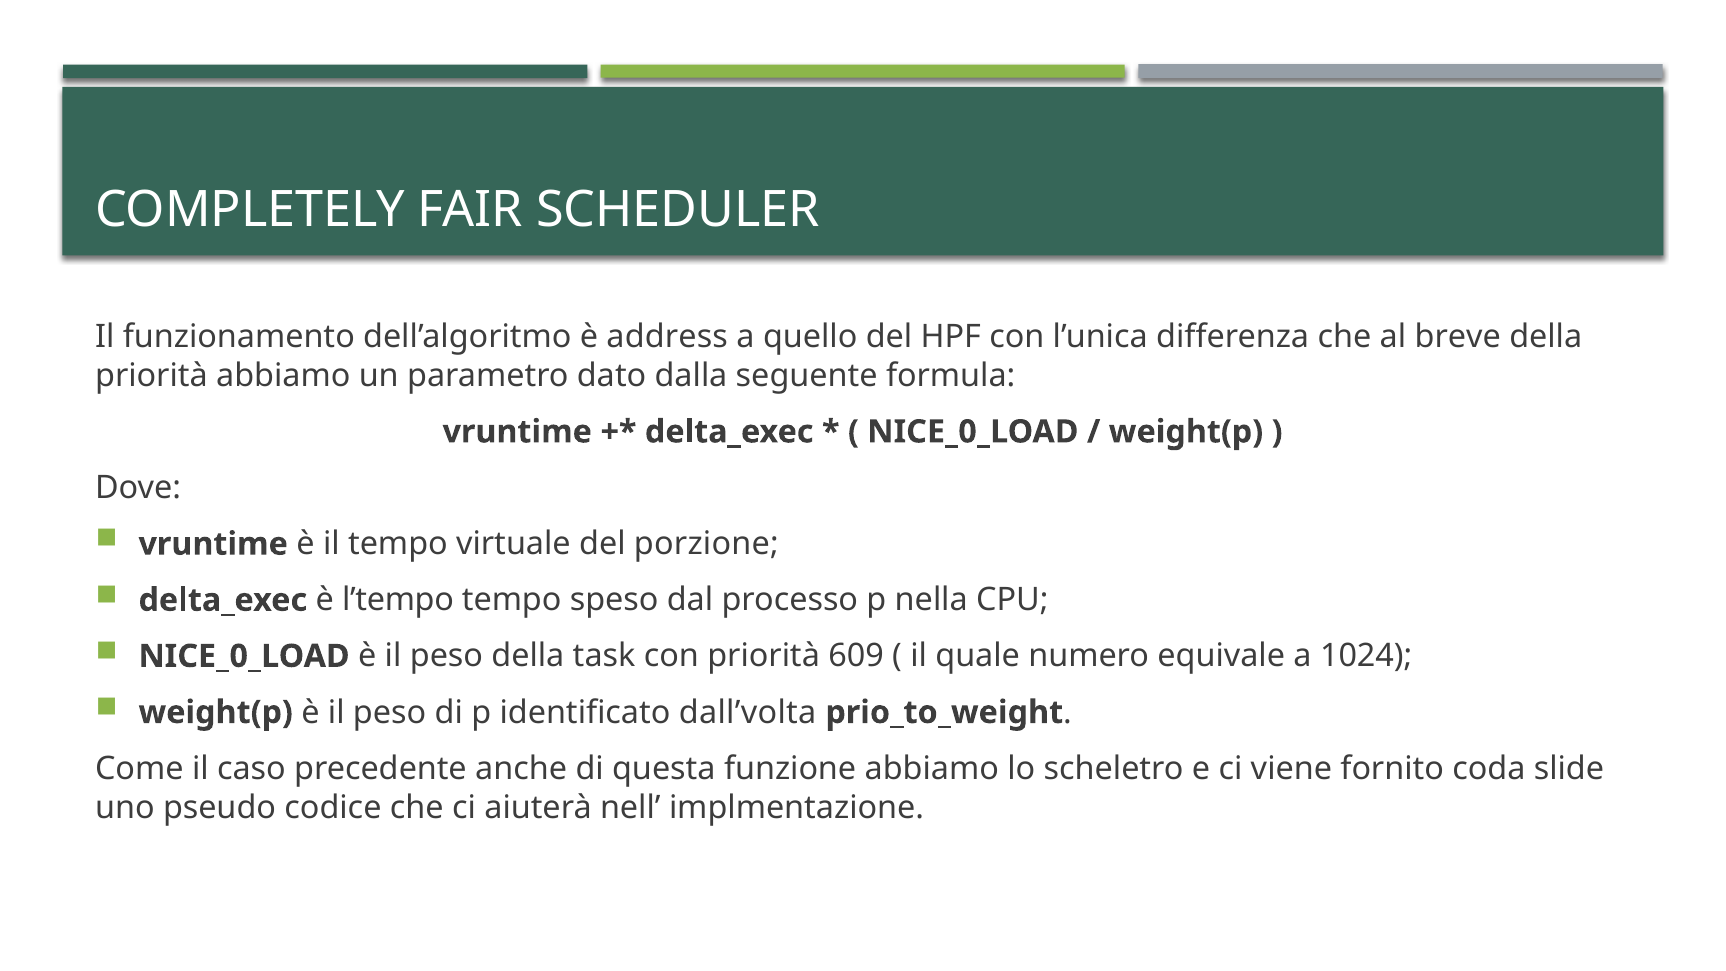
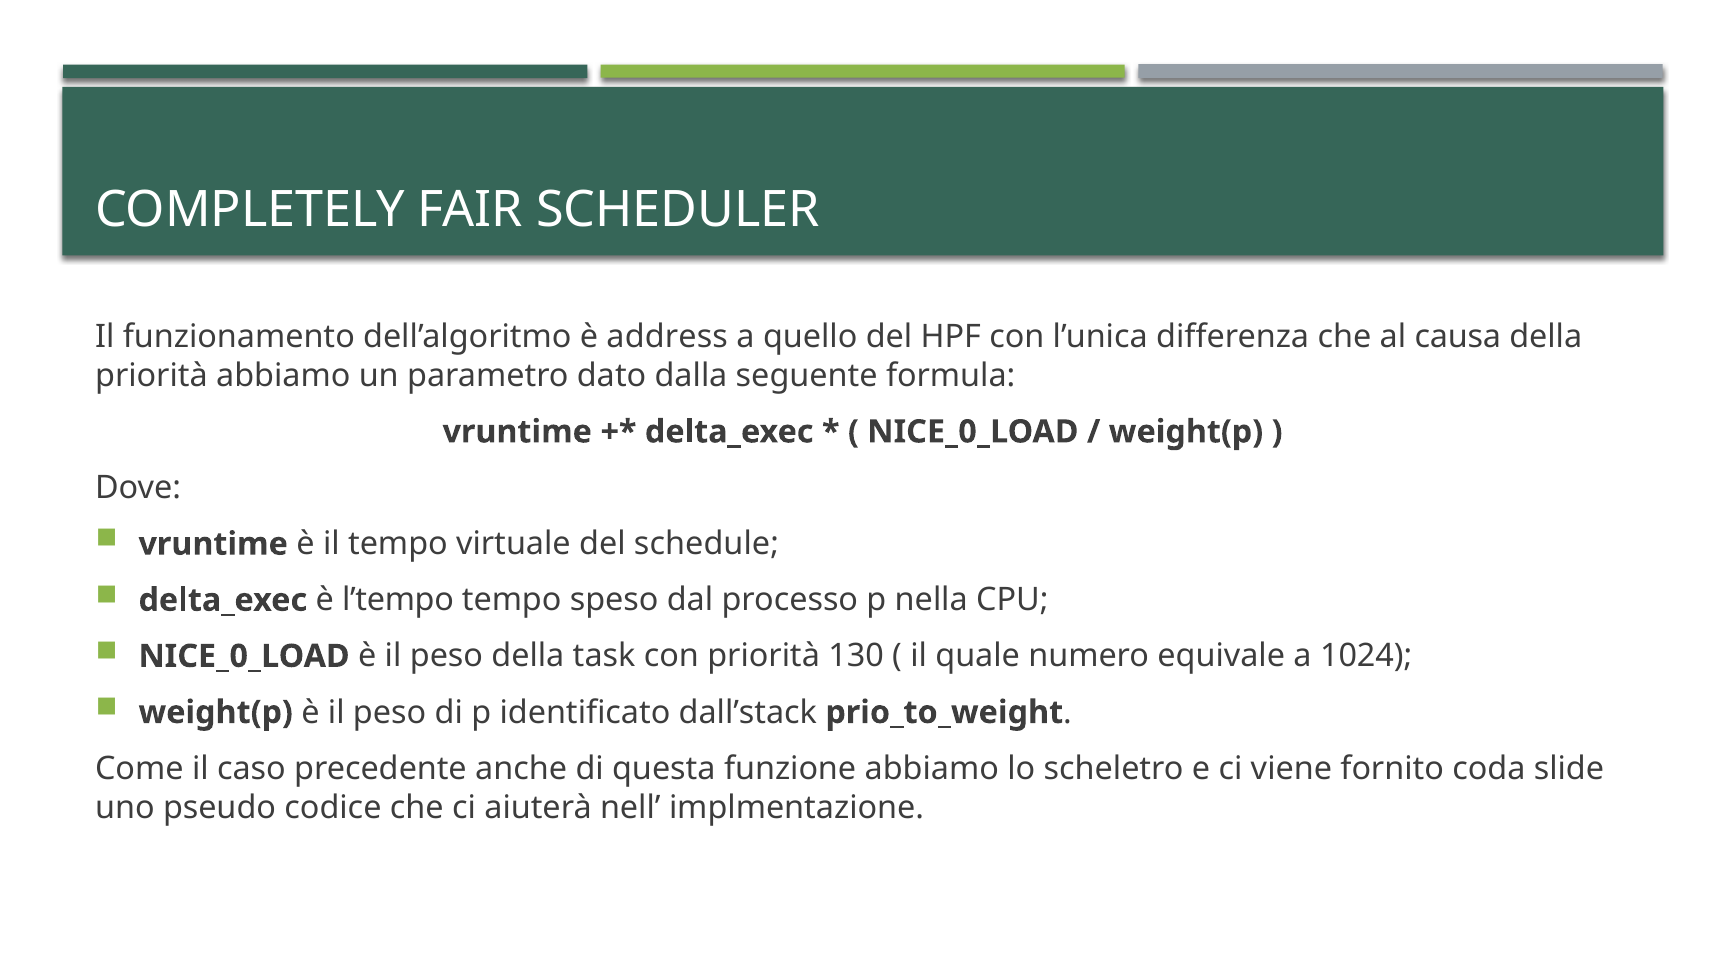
breve: breve -> causa (1458, 337)
porzione: porzione -> schedule (706, 544)
609: 609 -> 130 (856, 656)
dall’volta: dall’volta -> dall’stack (748, 712)
